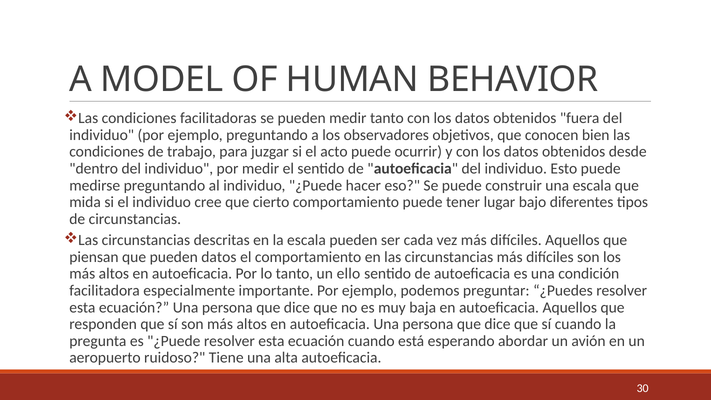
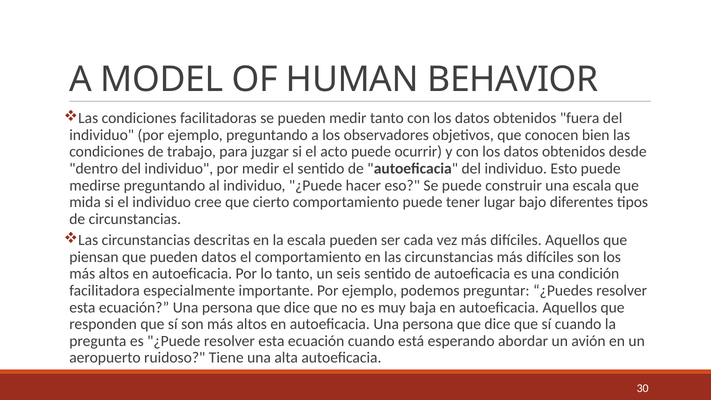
ello: ello -> seis (348, 274)
